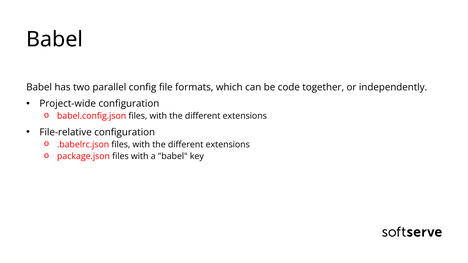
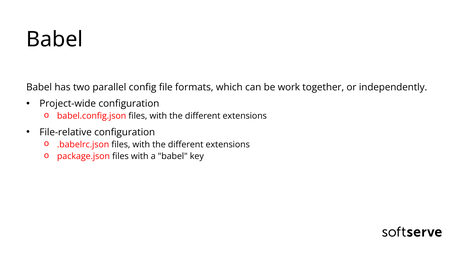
code: code -> work (289, 87)
